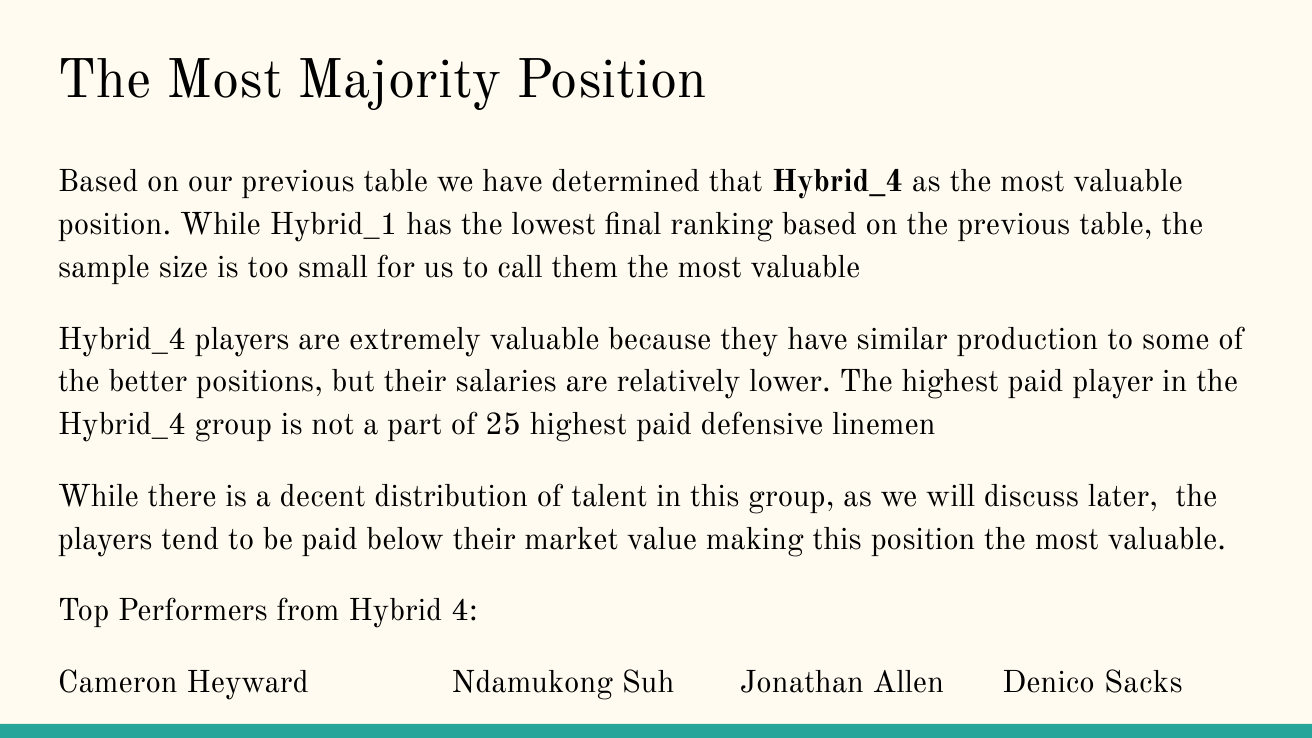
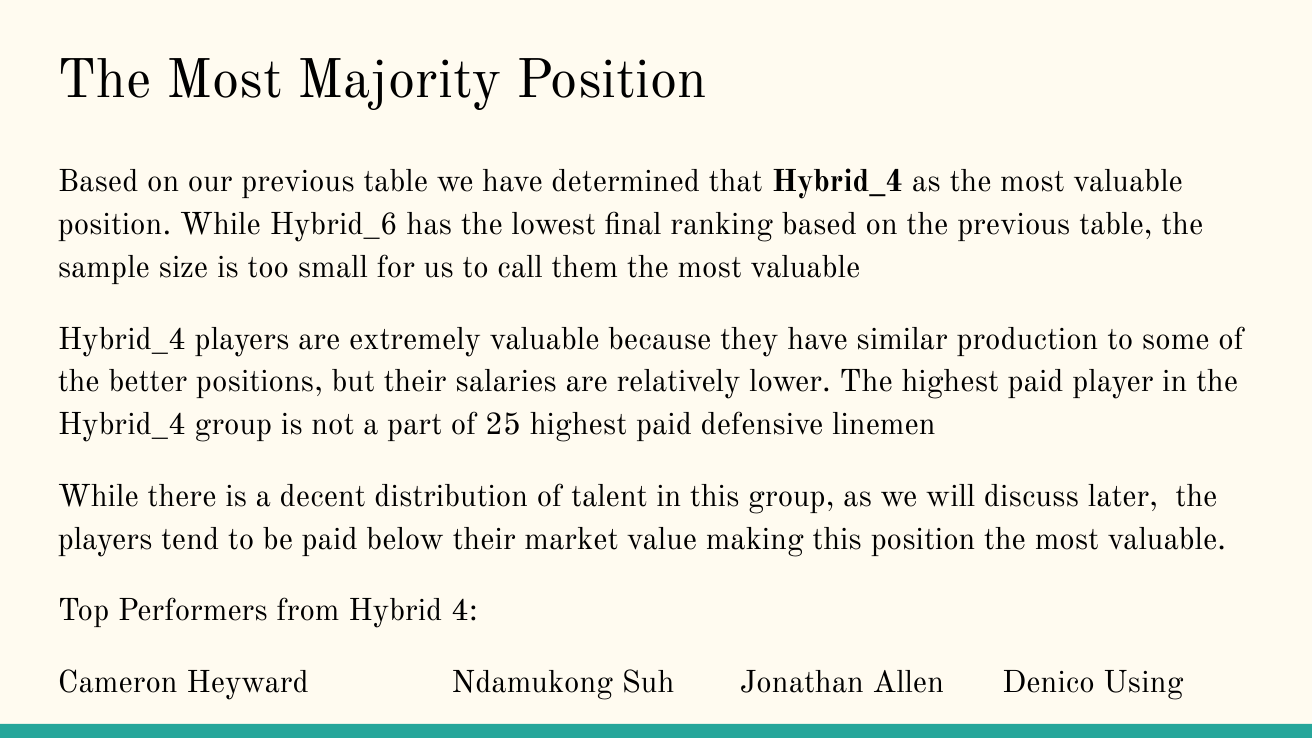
Hybrid_1: Hybrid_1 -> Hybrid_6 (334, 224)
Sacks: Sacks -> Using (1143, 683)
